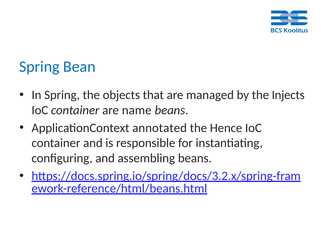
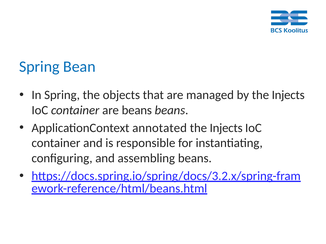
are name: name -> beans (137, 110)
Hence: Hence -> Injects (226, 128)
